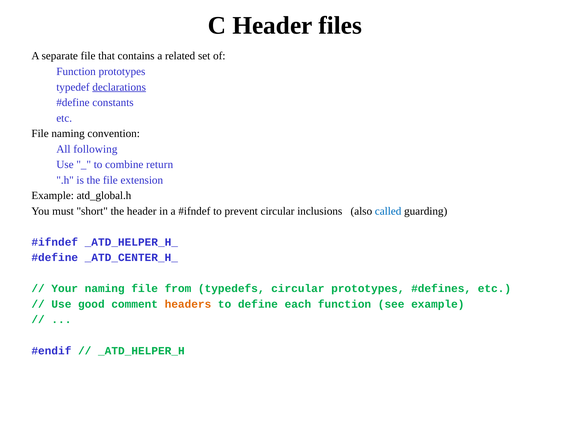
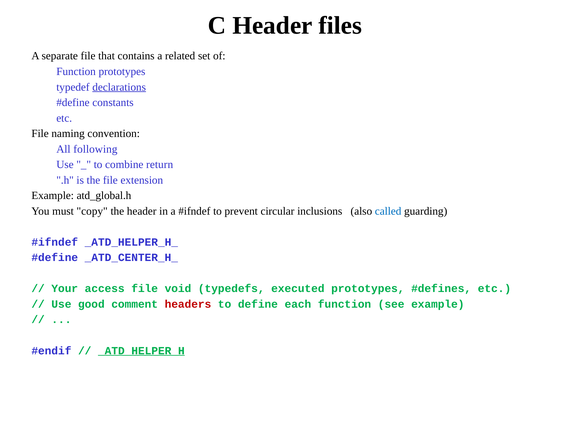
short: short -> copy (92, 211)
Your naming: naming -> access (105, 289)
from: from -> void (178, 289)
typedefs circular: circular -> executed (298, 289)
headers colour: orange -> red (188, 305)
_ATD_HELPER_H underline: none -> present (141, 351)
